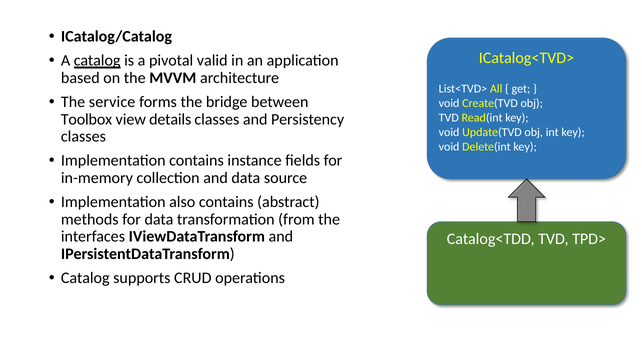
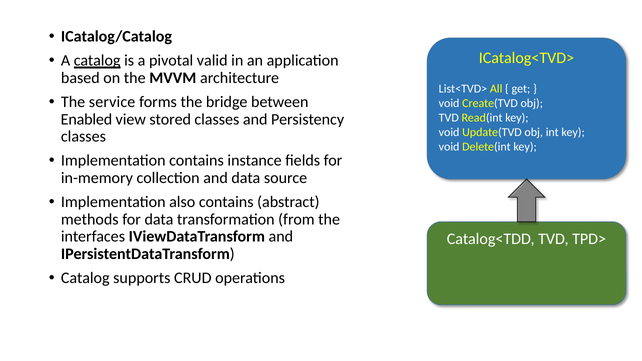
Toolbox: Toolbox -> Enabled (86, 119)
details: details -> stored (170, 119)
